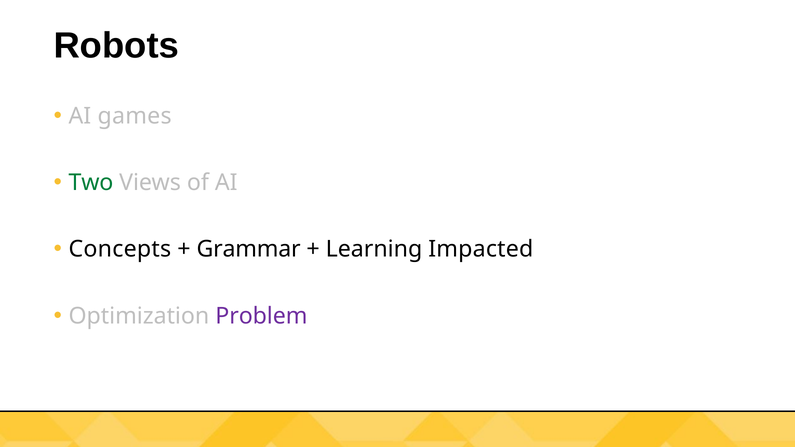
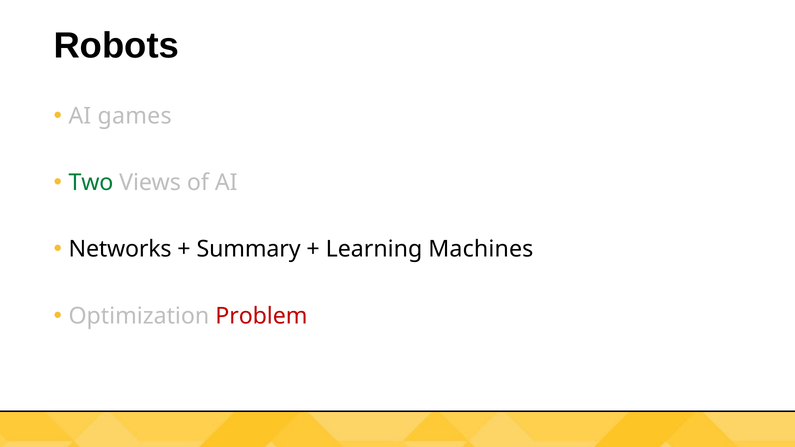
Concepts: Concepts -> Networks (120, 249)
Grammar: Grammar -> Summary (249, 249)
Impacted: Impacted -> Machines (481, 249)
Problem colour: purple -> red (261, 316)
